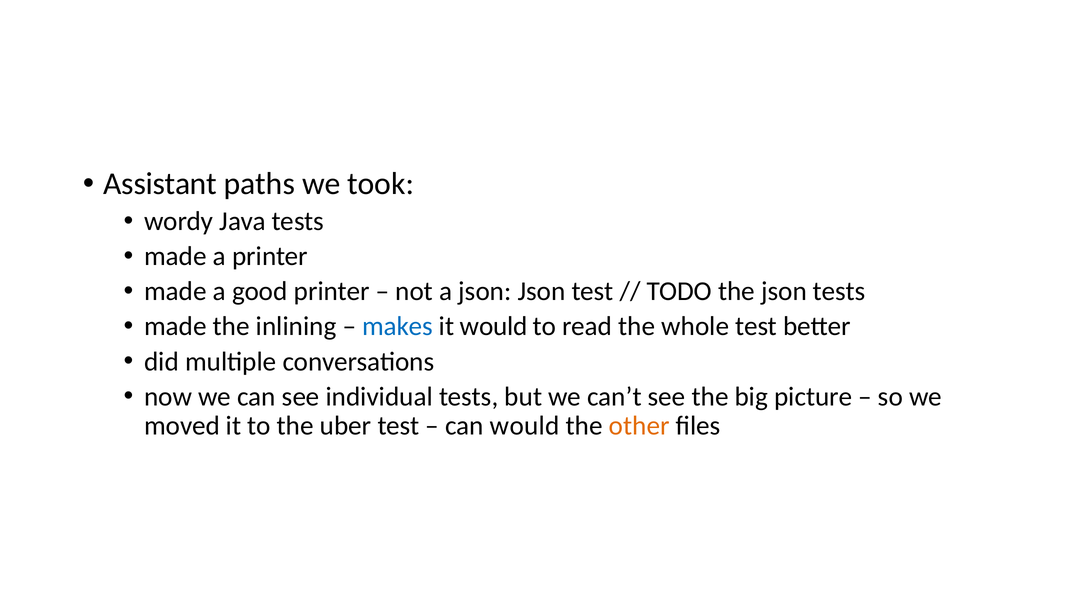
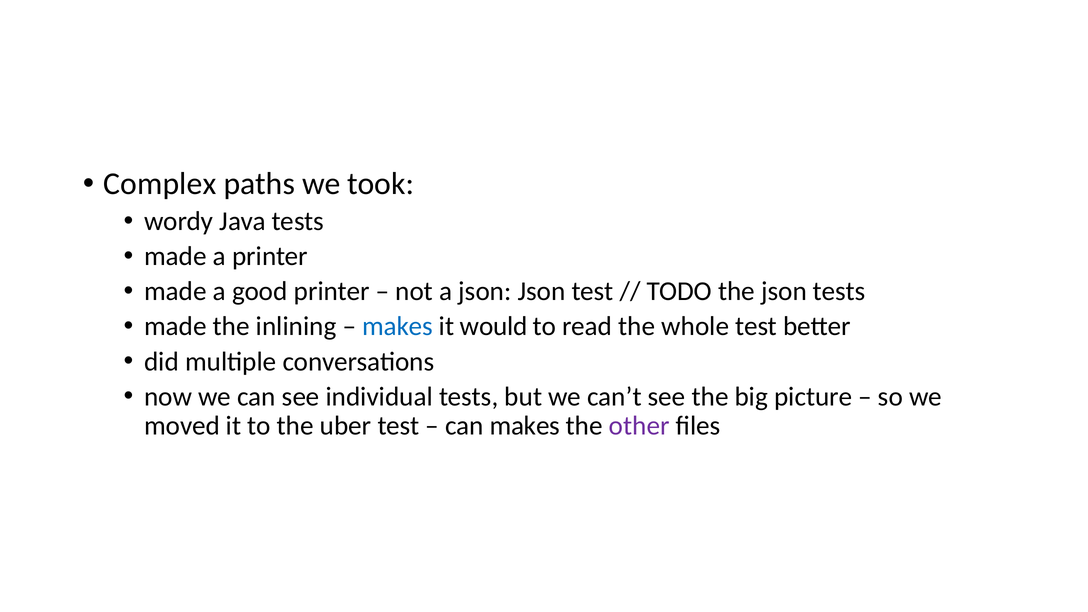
Assistant: Assistant -> Complex (160, 184)
can would: would -> makes (525, 426)
other colour: orange -> purple (639, 426)
